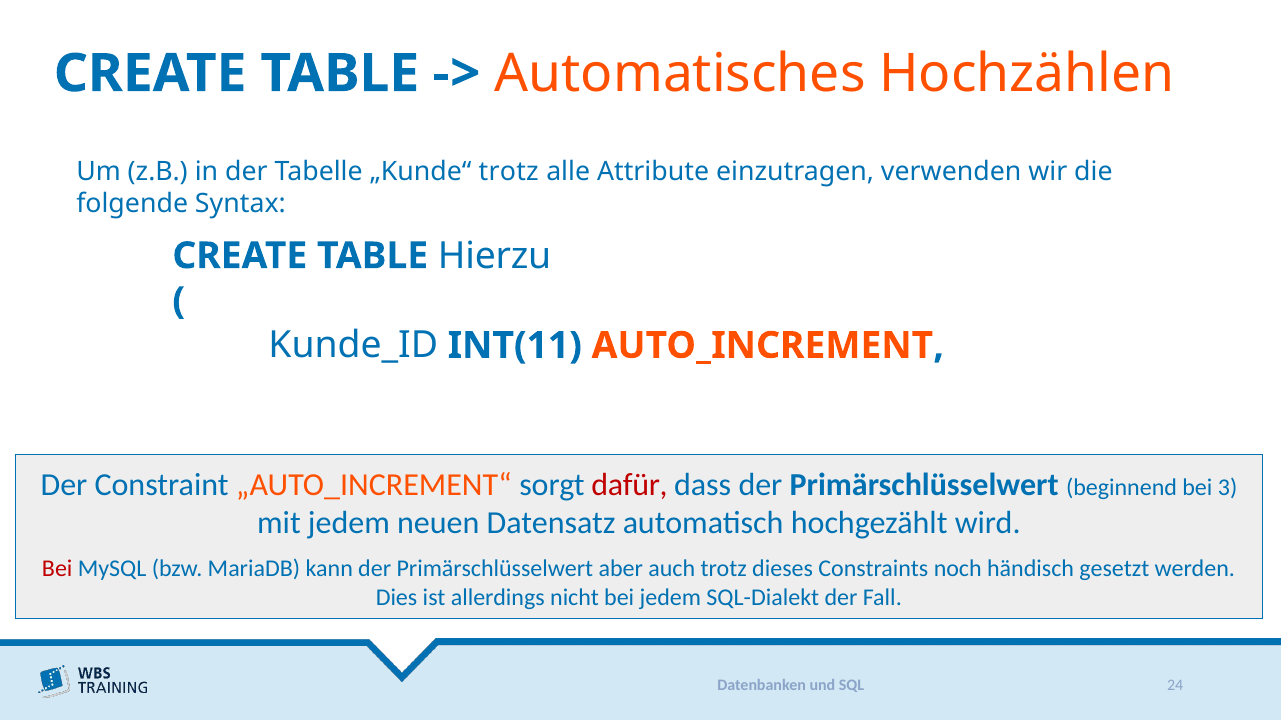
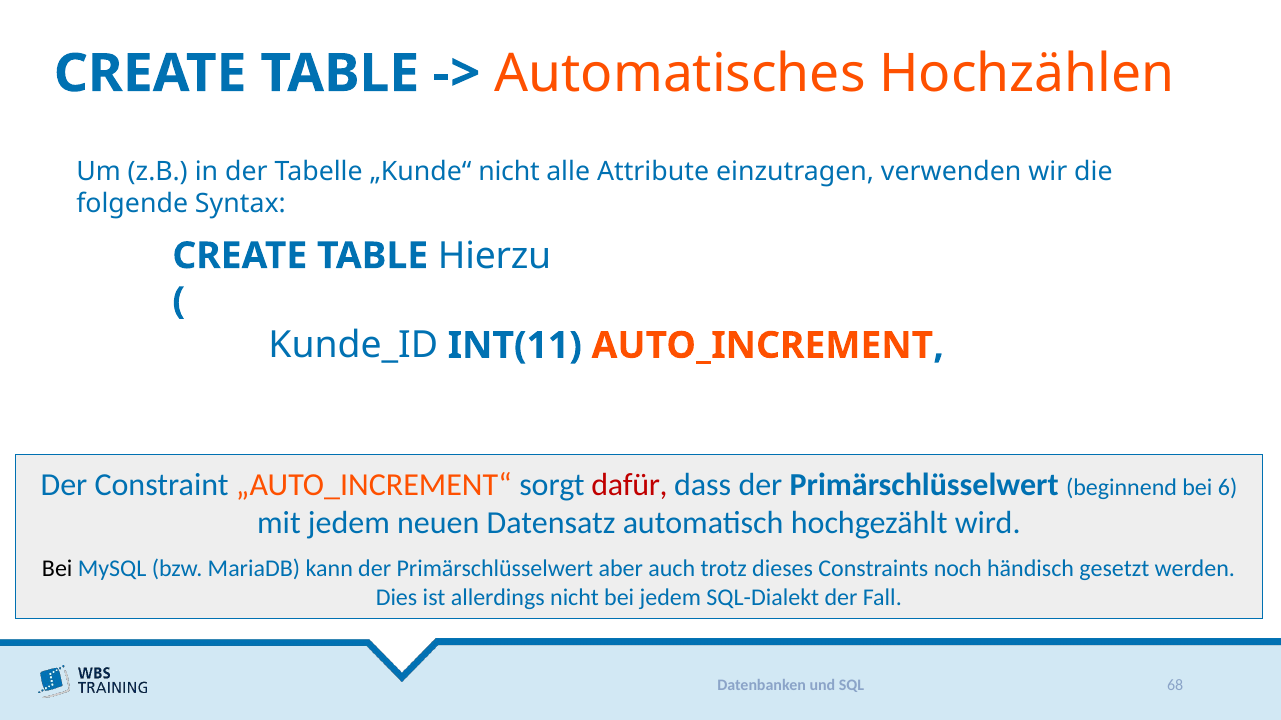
„Kunde“ trotz: trotz -> nicht (509, 172)
3: 3 -> 6 (1228, 488)
Bei colour: red -> black (57, 569)
24: 24 -> 68 (1175, 686)
